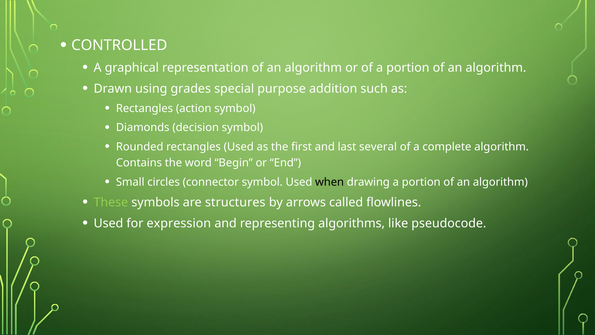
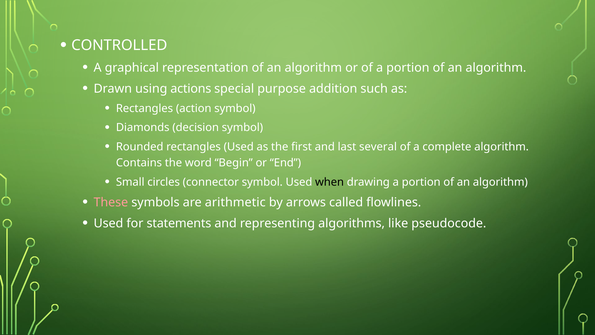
grades: grades -> actions (191, 89)
These colour: light green -> pink (111, 202)
structures: structures -> arithmetic (235, 202)
expression: expression -> statements (179, 223)
